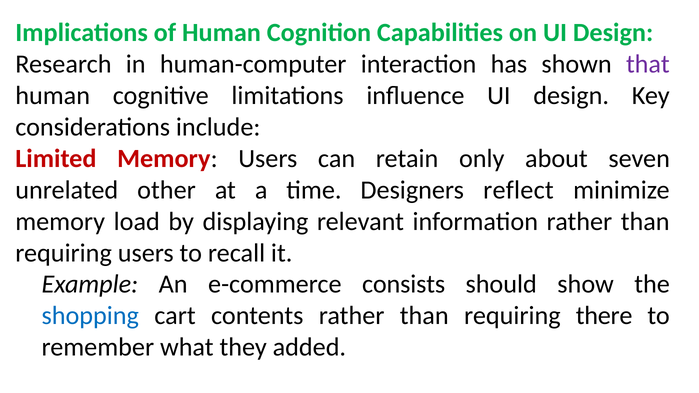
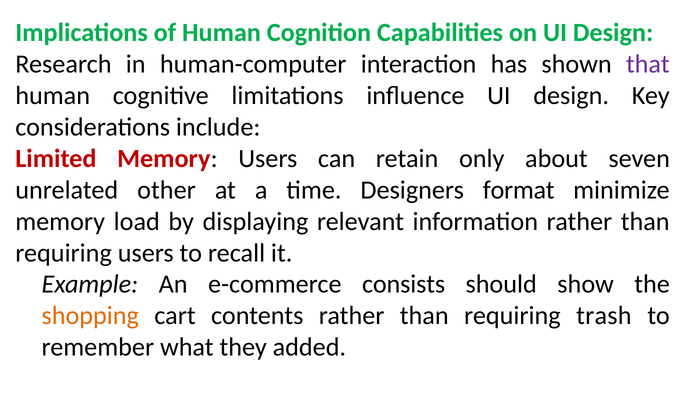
reflect: reflect -> format (519, 190)
shopping colour: blue -> orange (90, 316)
there: there -> trash (604, 316)
